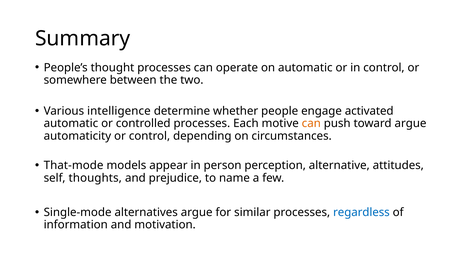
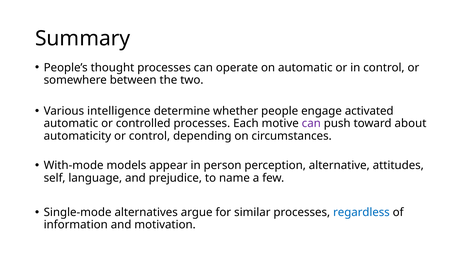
can colour: orange -> purple (311, 123)
toward argue: argue -> about (410, 123)
That-mode: That-mode -> With-mode (74, 165)
thoughts: thoughts -> language (95, 178)
